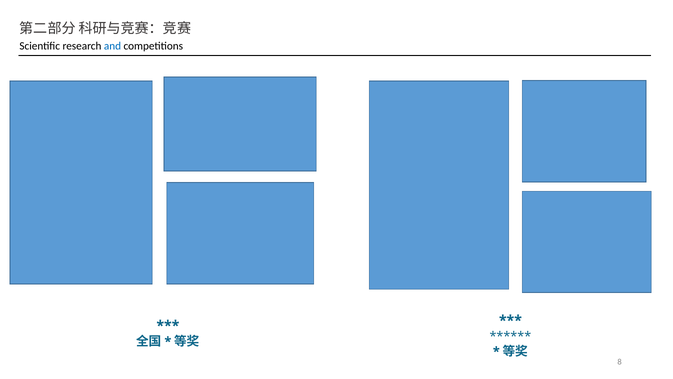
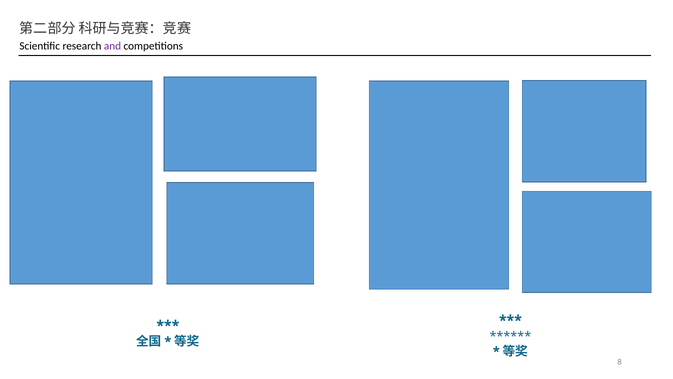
and colour: blue -> purple (113, 46)
